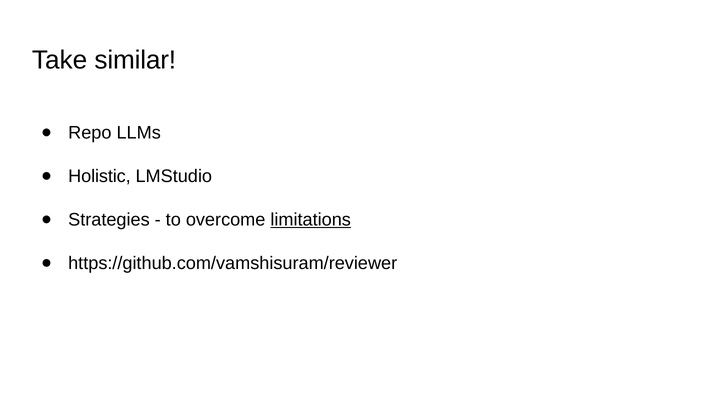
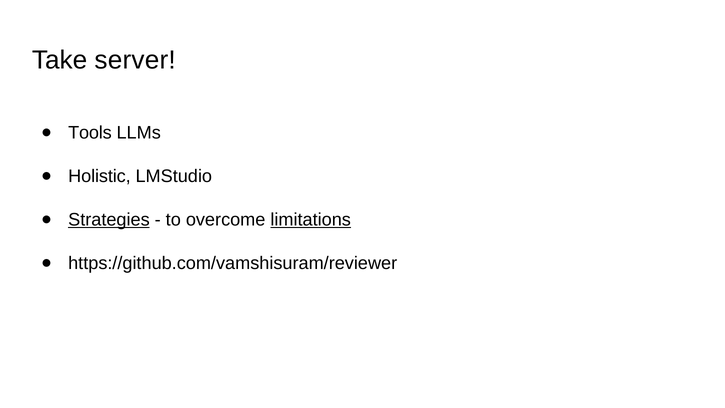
similar: similar -> server (135, 60)
Repo: Repo -> Tools (90, 133)
Strategies underline: none -> present (109, 220)
